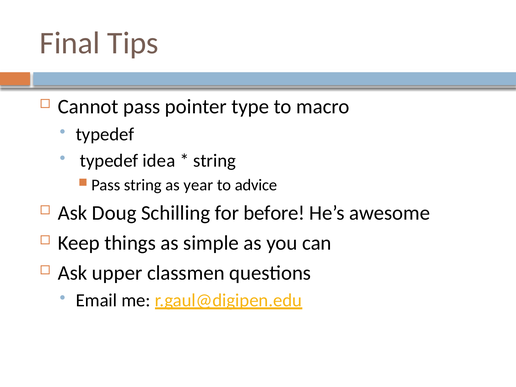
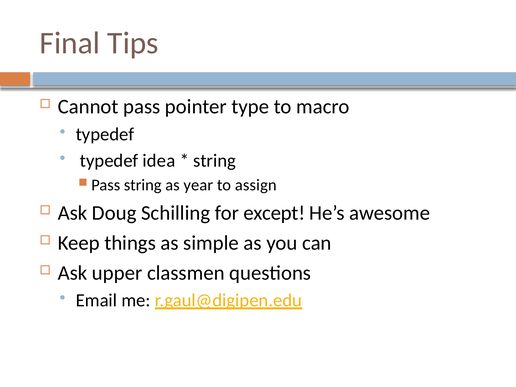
advice: advice -> assign (256, 185)
before: before -> except (274, 213)
